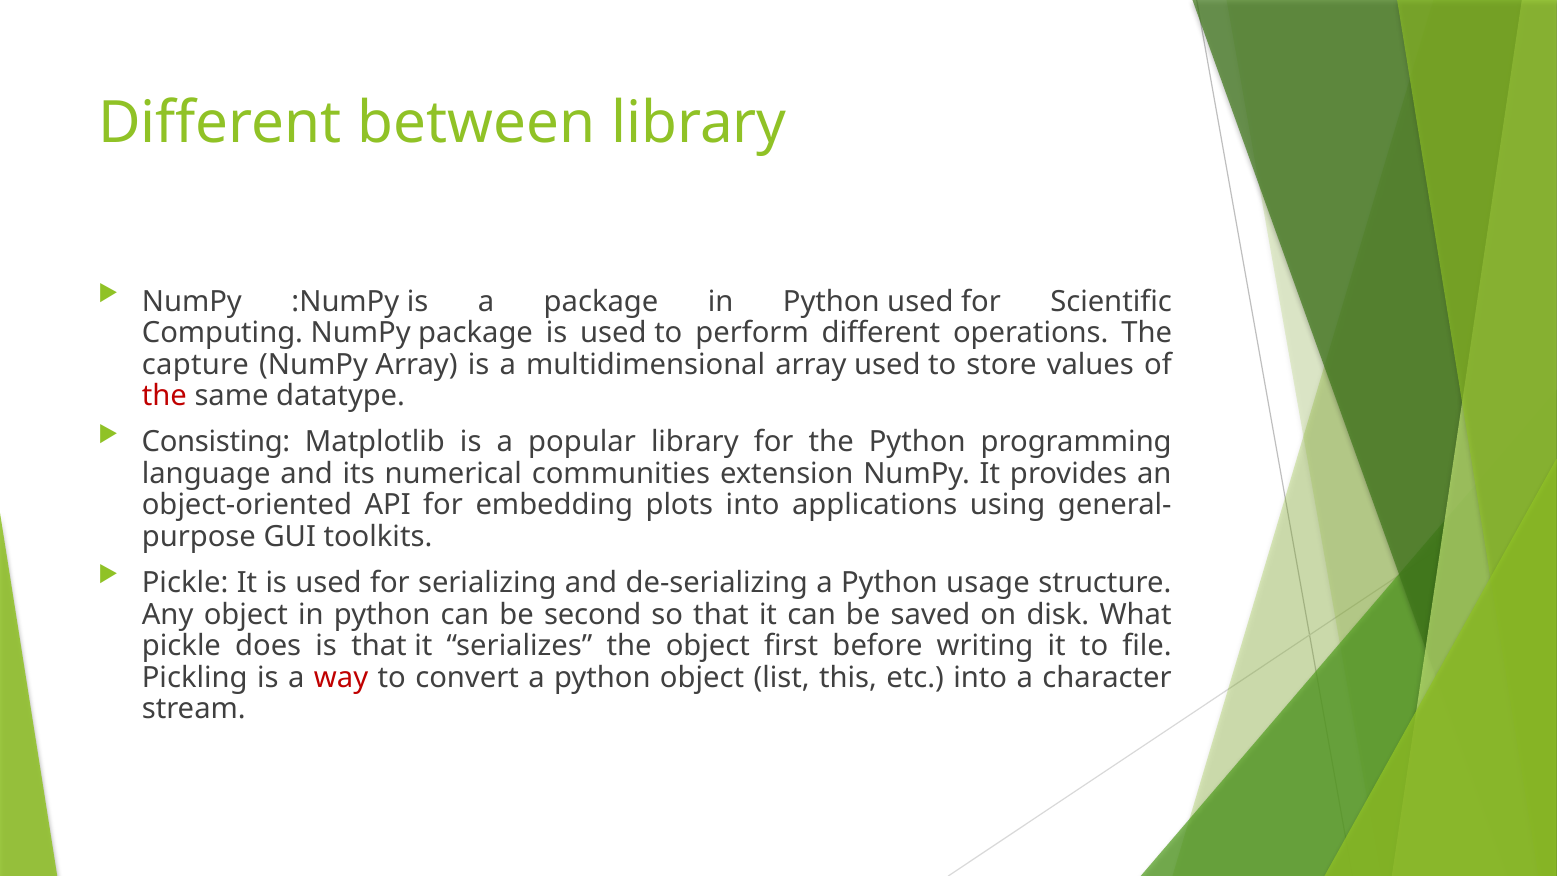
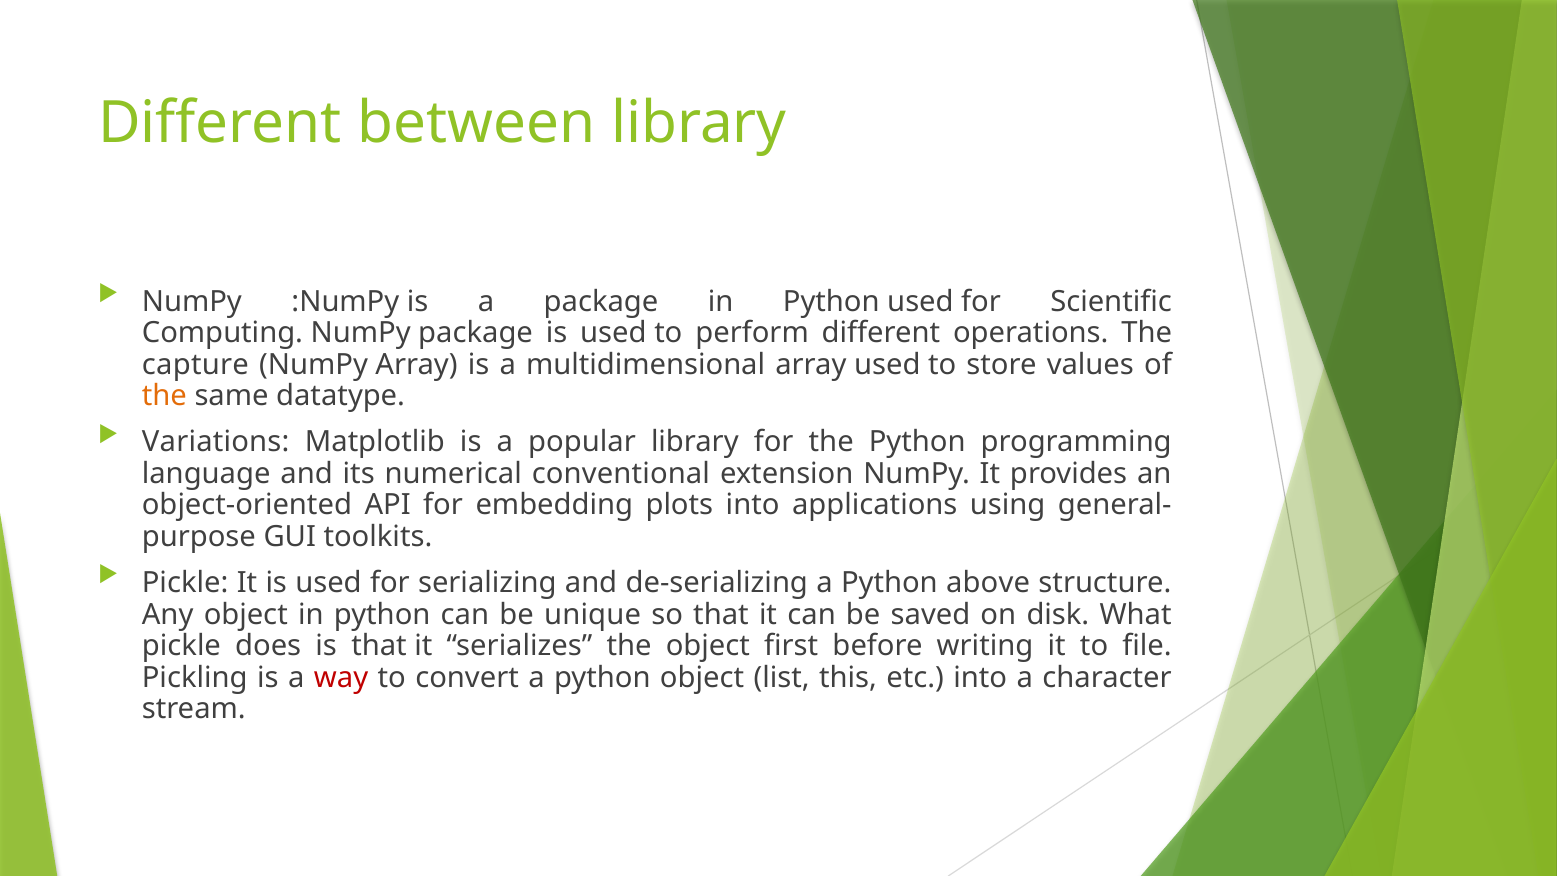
the colour: red -> orange (164, 396)
Consisting: Consisting -> Variations (216, 442)
communities: communities -> conventional (621, 474)
usage: usage -> above (988, 583)
second: second -> unique (593, 614)
